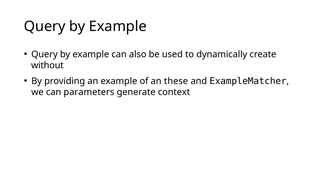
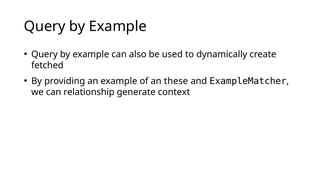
without: without -> fetched (47, 65)
parameters: parameters -> relationship (89, 92)
